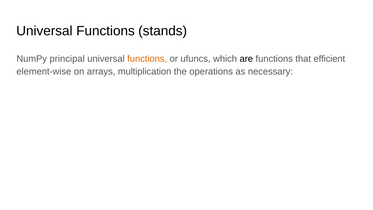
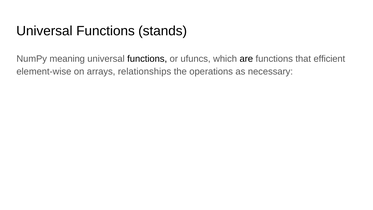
principal: principal -> meaning (67, 59)
functions colour: orange -> black (147, 59)
multiplication: multiplication -> relationships (145, 72)
